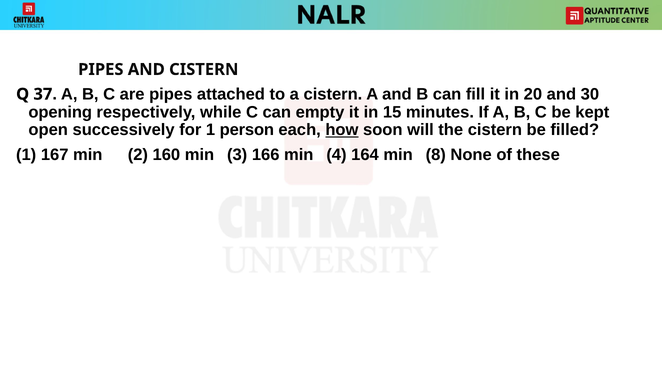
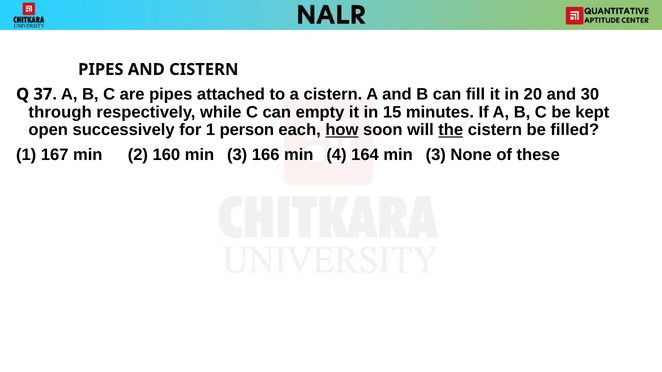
opening: opening -> through (60, 112)
the underline: none -> present (451, 130)
164 min 8: 8 -> 3 (436, 155)
